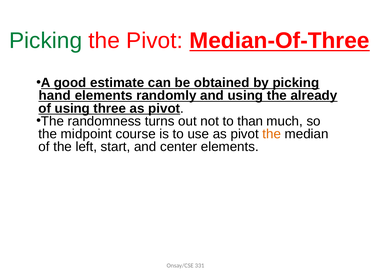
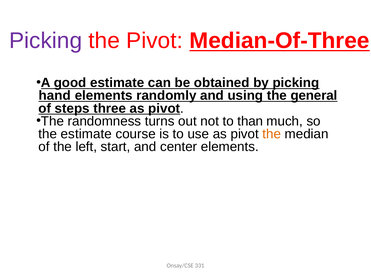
Picking colour: green -> purple (46, 41)
already: already -> general (314, 96)
of using: using -> steps (72, 108)
the midpoint: midpoint -> estimate (86, 134)
